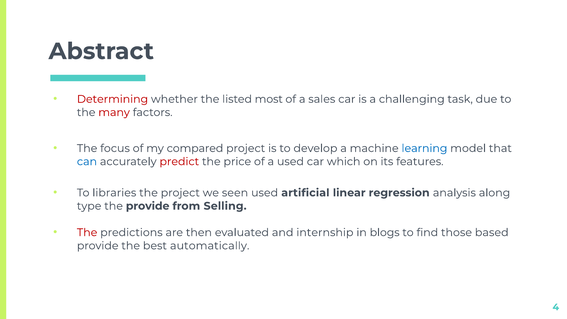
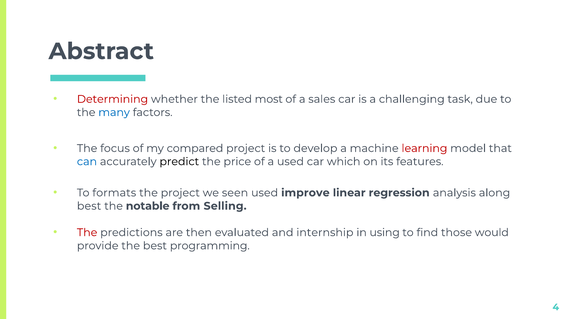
many colour: red -> blue (114, 112)
learning colour: blue -> red (424, 148)
predict colour: red -> black (179, 162)
libraries: libraries -> formats (114, 193)
artificial: artificial -> improve (305, 193)
type: type -> best (89, 206)
the provide: provide -> notable (148, 206)
blogs: blogs -> using (385, 232)
based: based -> would (492, 232)
automatically: automatically -> programming (210, 246)
